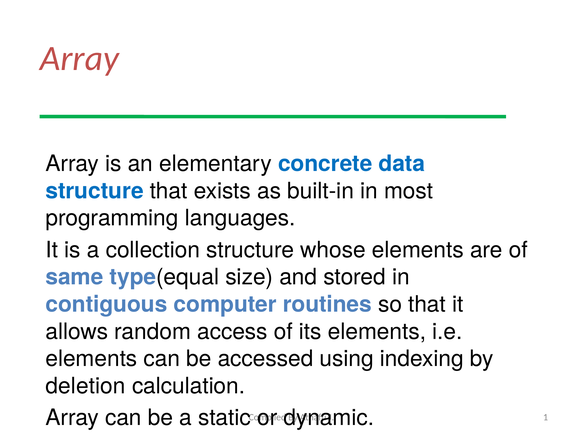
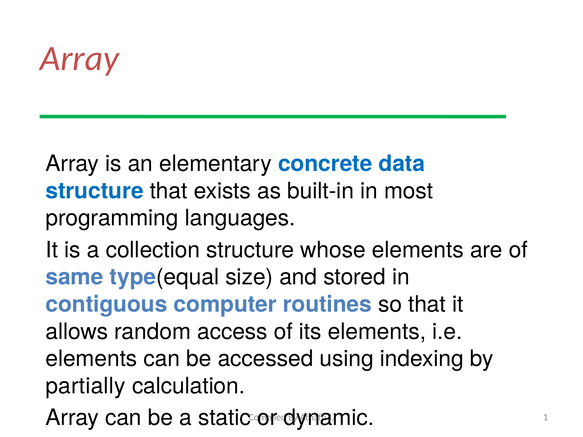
deletion: deletion -> partially (85, 386)
